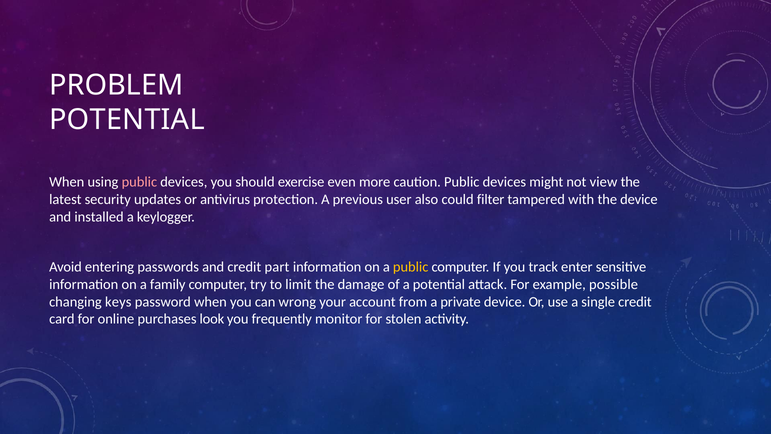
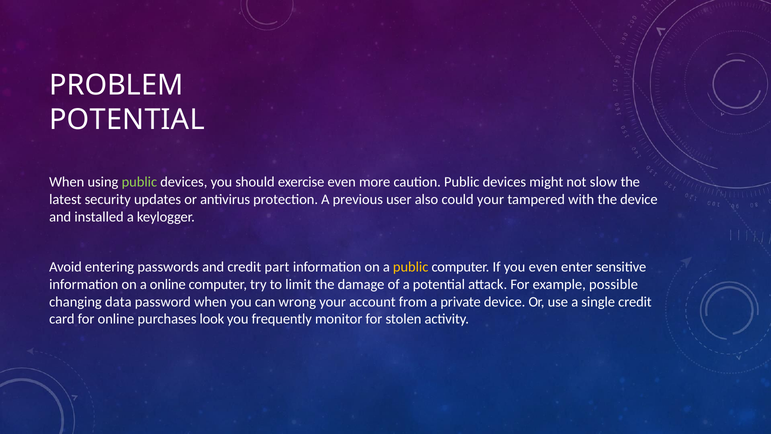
public colour: pink -> light green (139, 182)
view: view -> slow (604, 182)
could filter: filter -> your (491, 199)
you track: track -> even (543, 267)
a family: family -> online (168, 284)
keys: keys -> data (118, 302)
